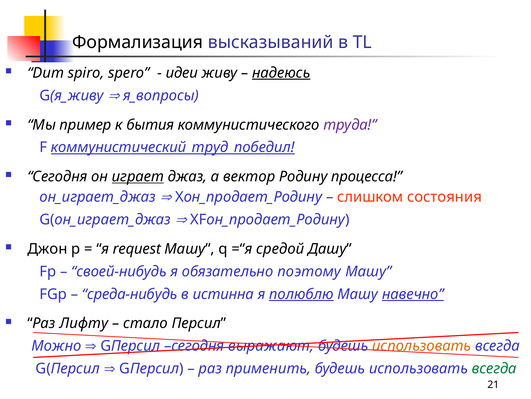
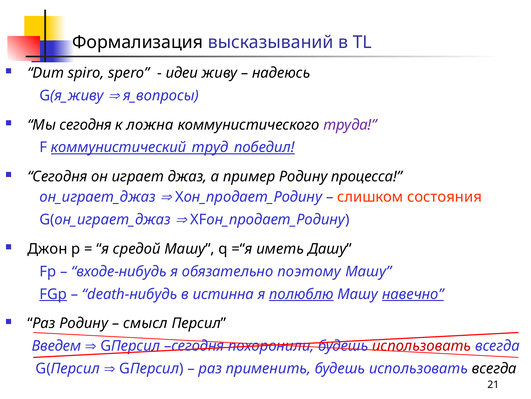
надеюсь underline: present -> none (281, 73)
Мы пример: пример -> сегодня (86, 125)
бытия: бытия -> ложна (150, 125)
играет underline: present -> none (138, 176)
вектор: вектор -> пример (249, 176)
request: request -> средой (137, 248)
средой: средой -> иметь (280, 248)
своей-нибудь: своей-нибудь -> входе-нибудь (119, 271)
FGp underline: none -> present (53, 294)
среда-нибудь: среда-нибудь -> death-нибудь (130, 294)
Раз Лифту: Лифту -> Родину (84, 323)
стало: стало -> смысл (145, 323)
Можно: Можно -> Введем (56, 345)
выражают: выражают -> похоронили (271, 345)
использовать colour: orange -> red (422, 345)
всегда colour: green -> black (494, 368)
